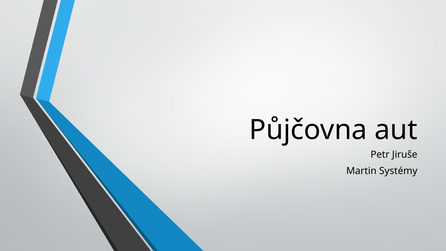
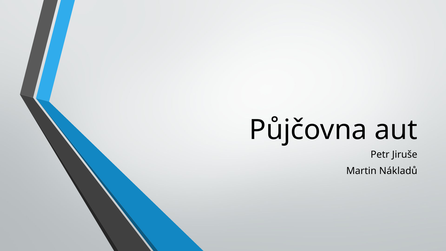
Systémy: Systémy -> Nákladů (398, 171)
